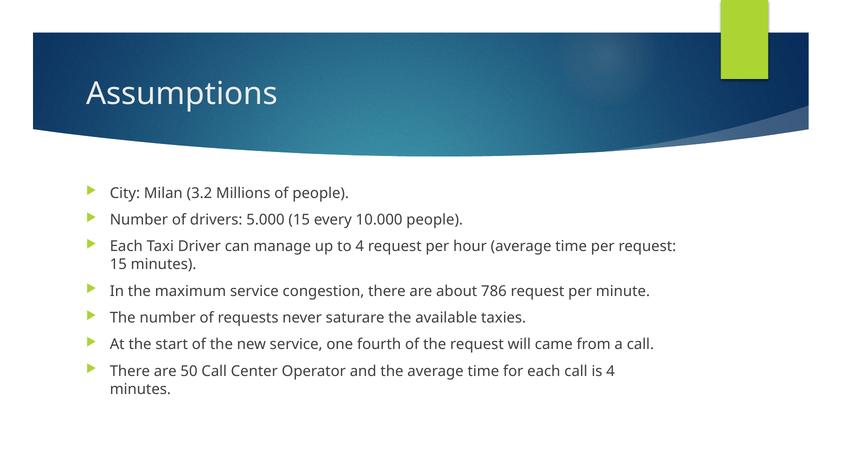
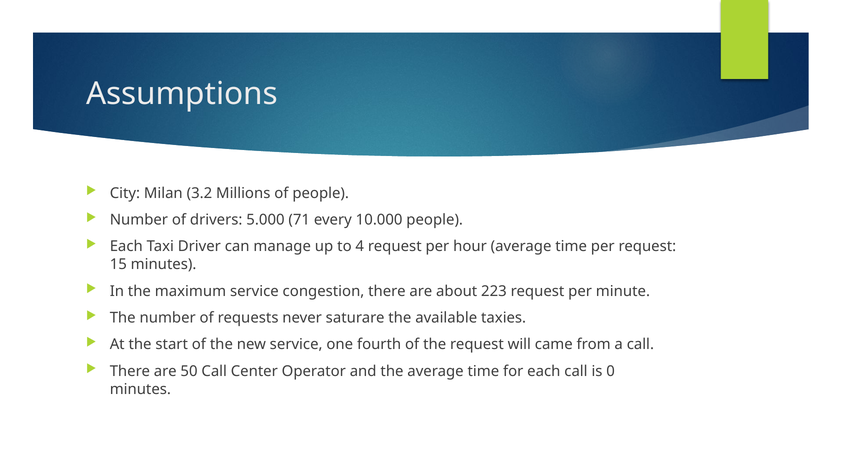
5.000 15: 15 -> 71 (299, 220)
786: 786 -> 223 (494, 291)
is 4: 4 -> 0 (611, 371)
